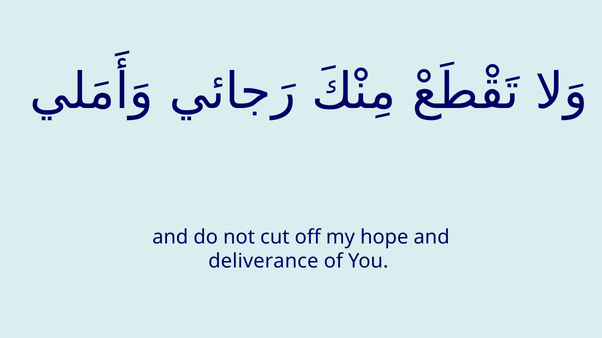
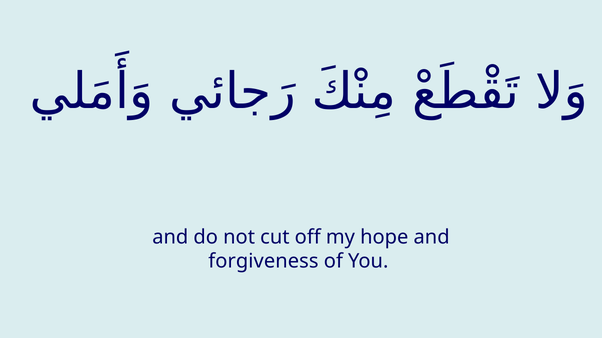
deliverance: deliverance -> forgiveness (263, 262)
